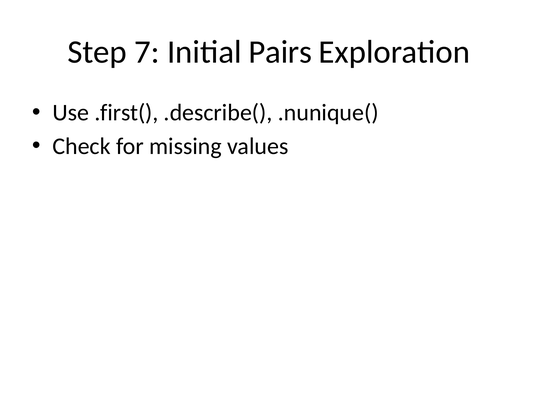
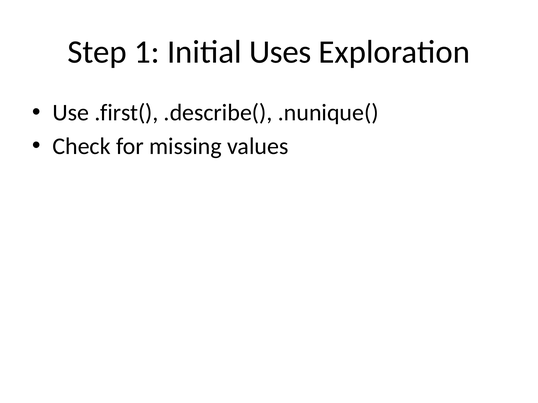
7: 7 -> 1 (147, 52)
Pairs: Pairs -> Uses (280, 52)
